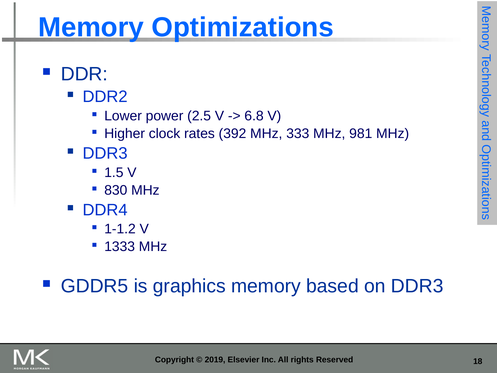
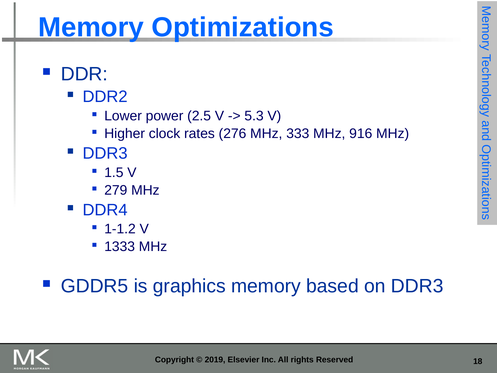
6.8: 6.8 -> 5.3 (254, 116)
392: 392 -> 276 (232, 134)
981: 981 -> 916 (361, 134)
830: 830 -> 279 (116, 190)
